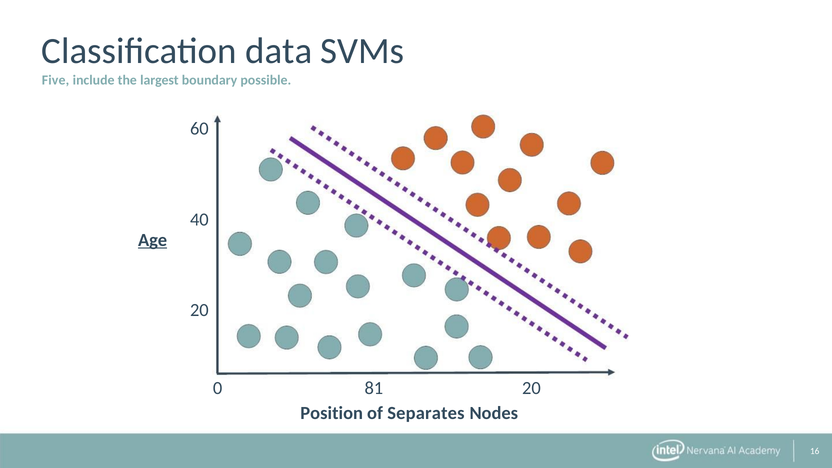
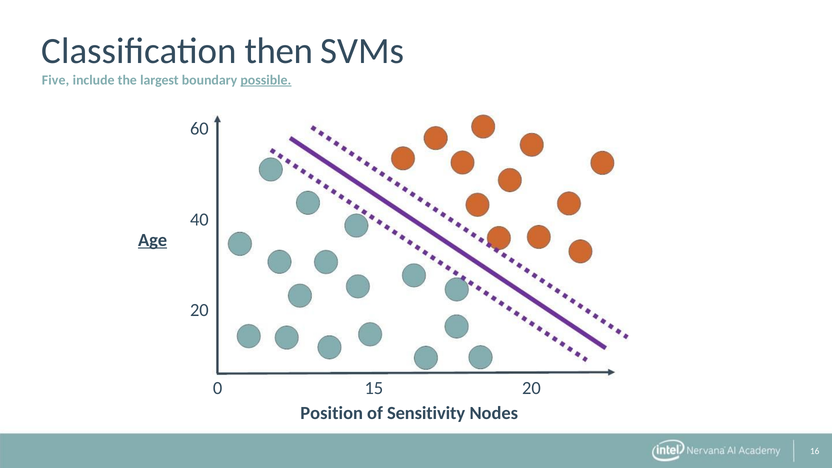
data: data -> then (279, 51)
possible underline: none -> present (266, 80)
81: 81 -> 15 (374, 388)
Separates: Separates -> Sensitivity (426, 413)
